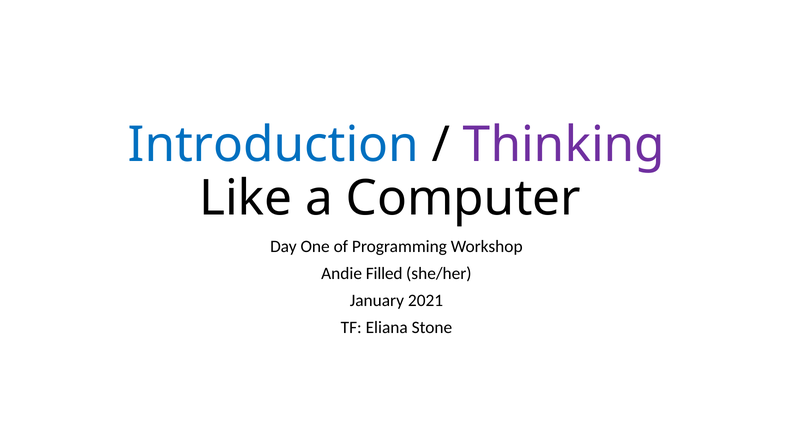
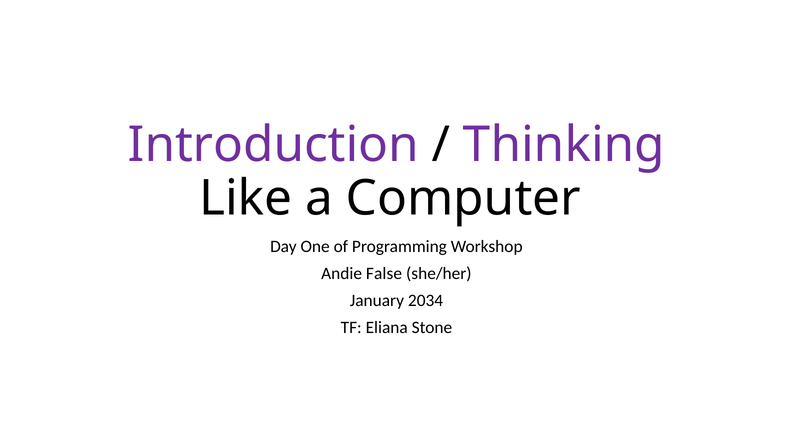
Introduction colour: blue -> purple (273, 145)
Filled: Filled -> False (384, 274)
2021: 2021 -> 2034 (426, 301)
